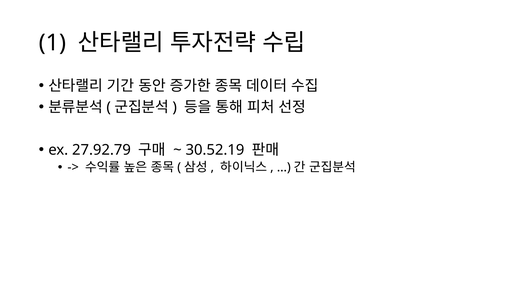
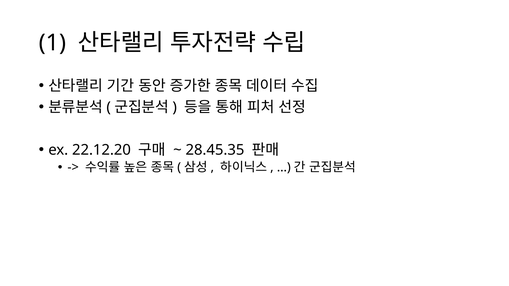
27.92.79: 27.92.79 -> 22.12.20 (101, 150)
30.52.19: 30.52.19 -> 28.45.35 (215, 150)
